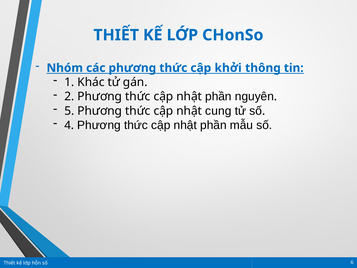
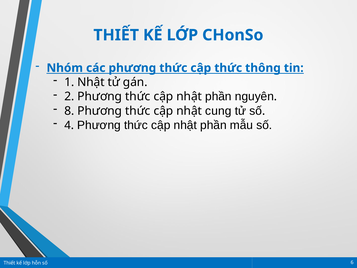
cập khởi: khởi -> thức (228, 68)
1 Khác: Khác -> Nhật (91, 82)
5: 5 -> 8 (69, 111)
